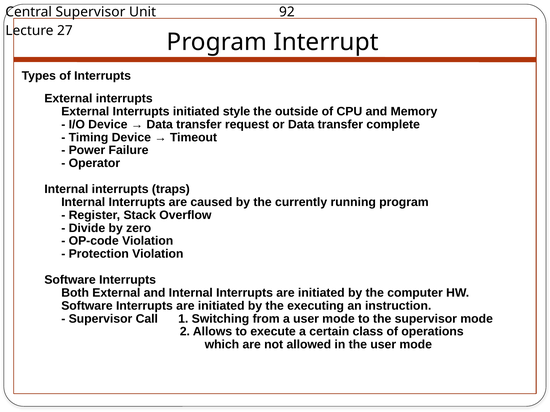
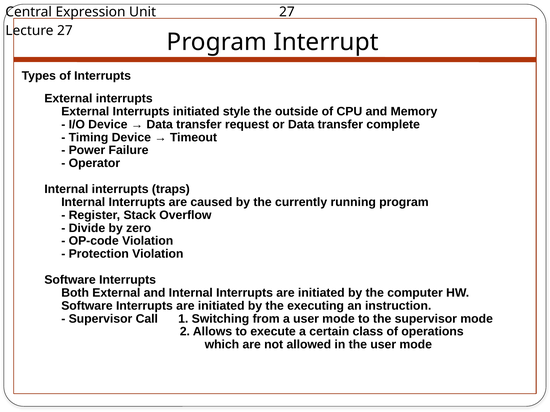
Central Supervisor: Supervisor -> Expression (91, 12)
Unit 92: 92 -> 27 (287, 12)
